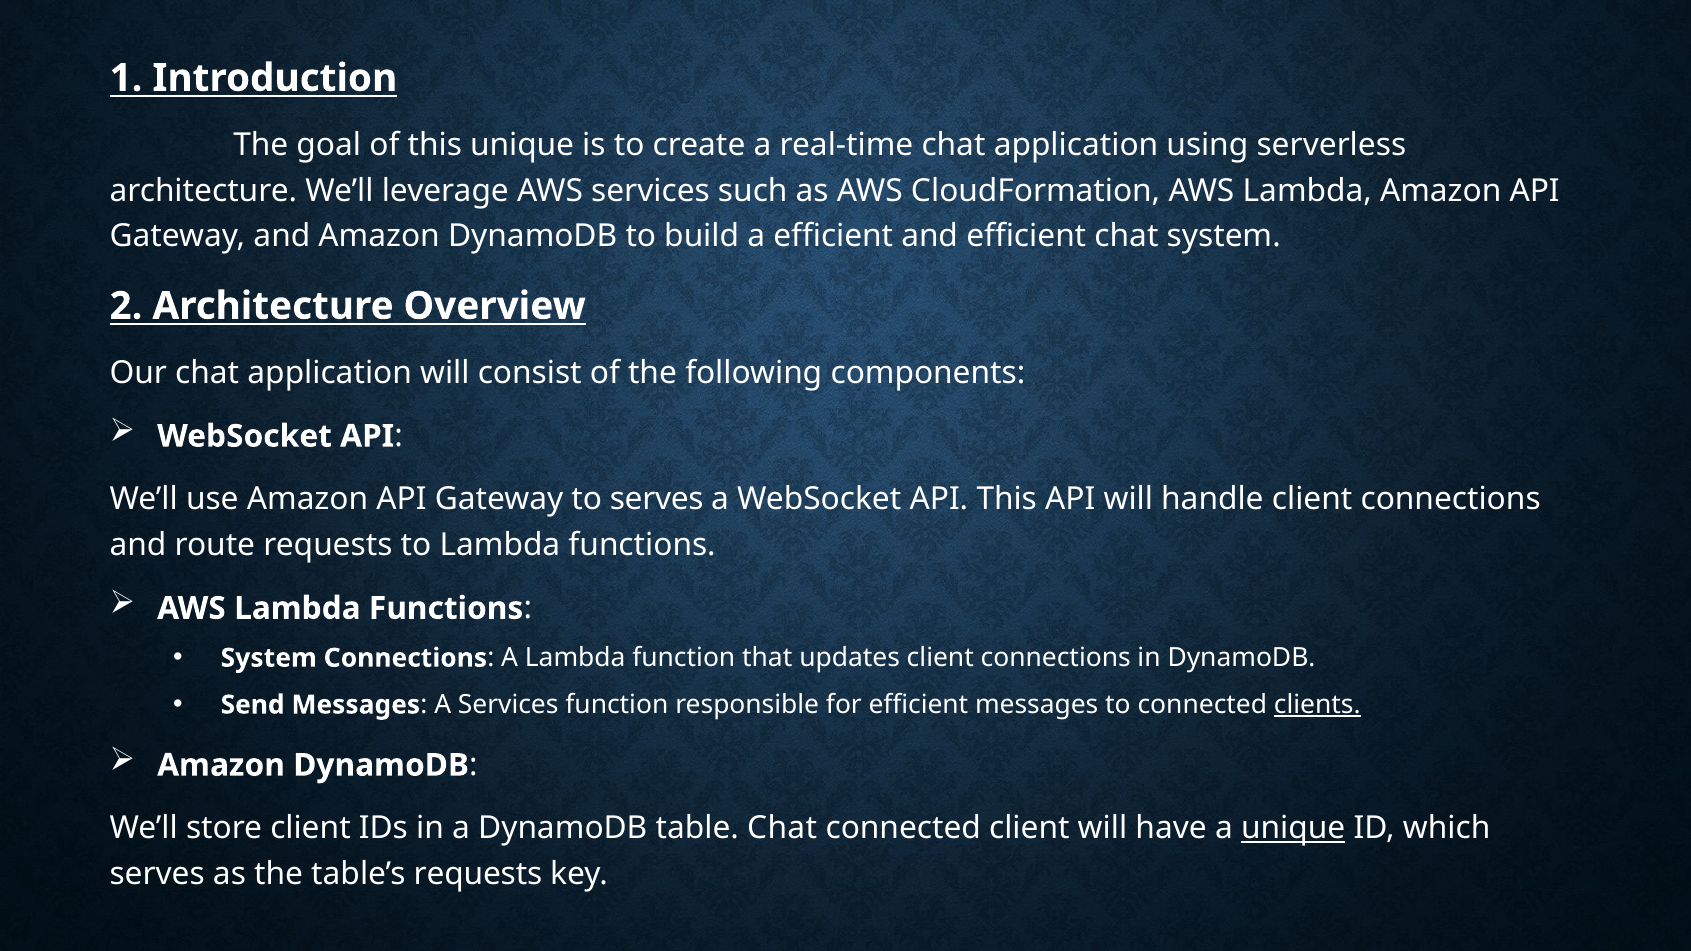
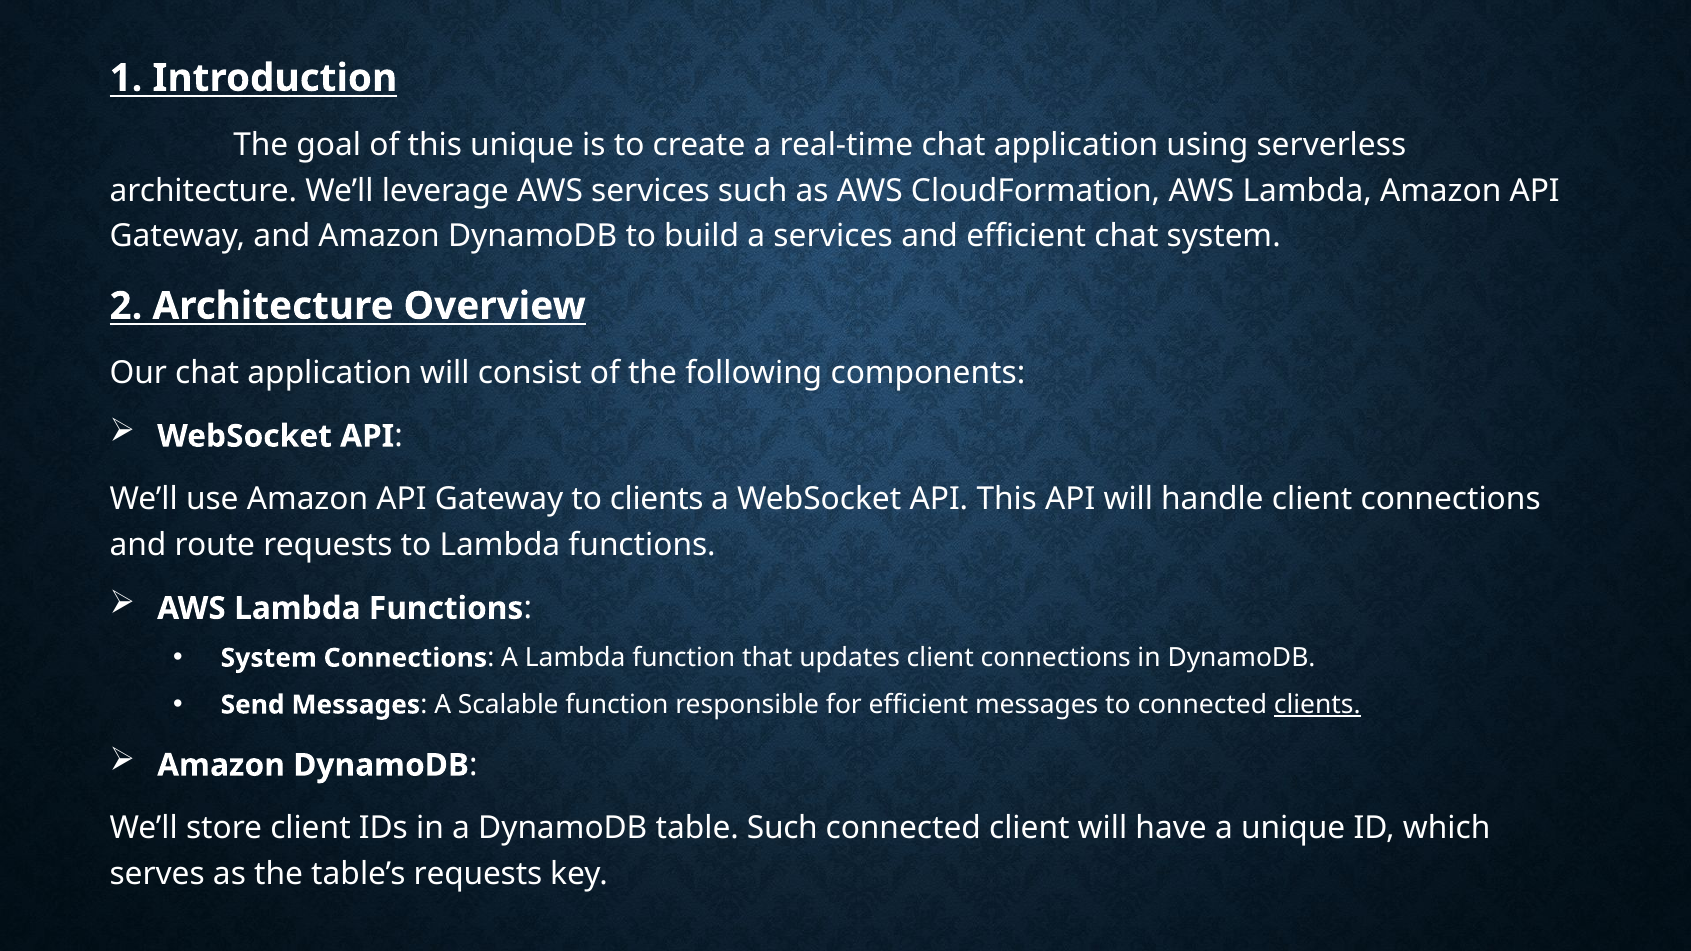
a efficient: efficient -> services (833, 236)
to serves: serves -> clients (657, 500)
A Services: Services -> Scalable (508, 705)
table Chat: Chat -> Such (782, 829)
unique underline: present -> none (1293, 829)
